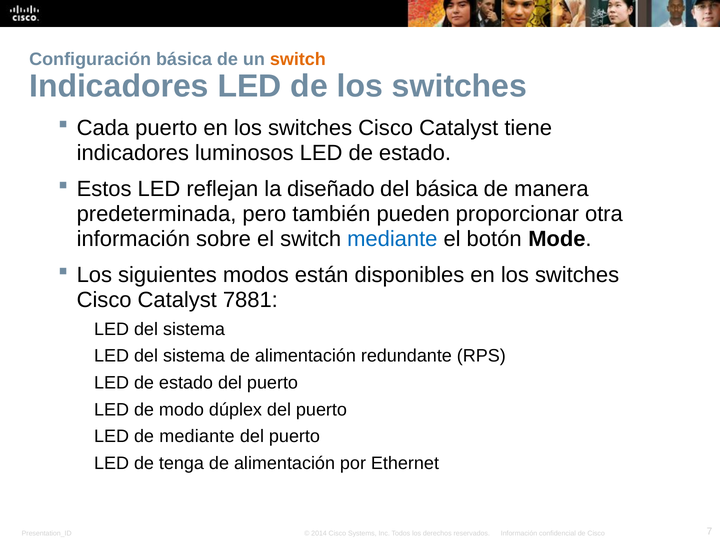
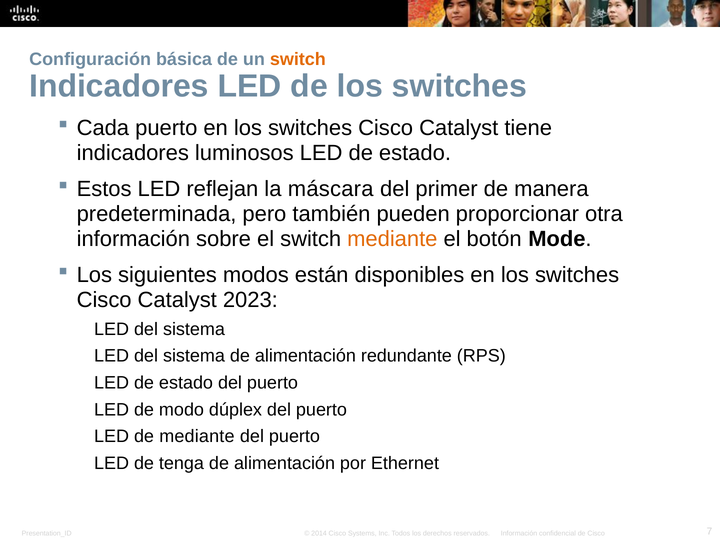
diseñado: diseñado -> máscara (331, 189)
del básica: básica -> primer (447, 189)
mediante colour: blue -> orange (392, 239)
7881: 7881 -> 2023 (250, 300)
